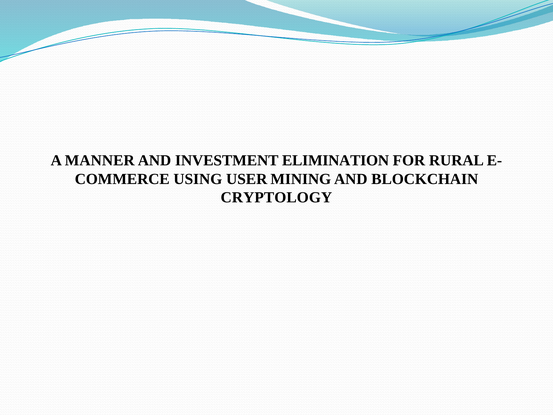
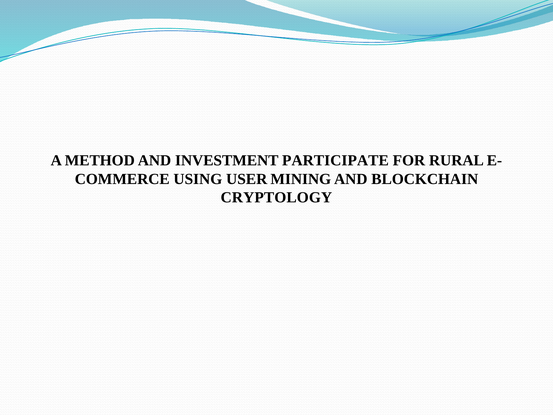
MANNER: MANNER -> METHOD (100, 160)
ELIMINATION: ELIMINATION -> PARTICIPATE (335, 160)
